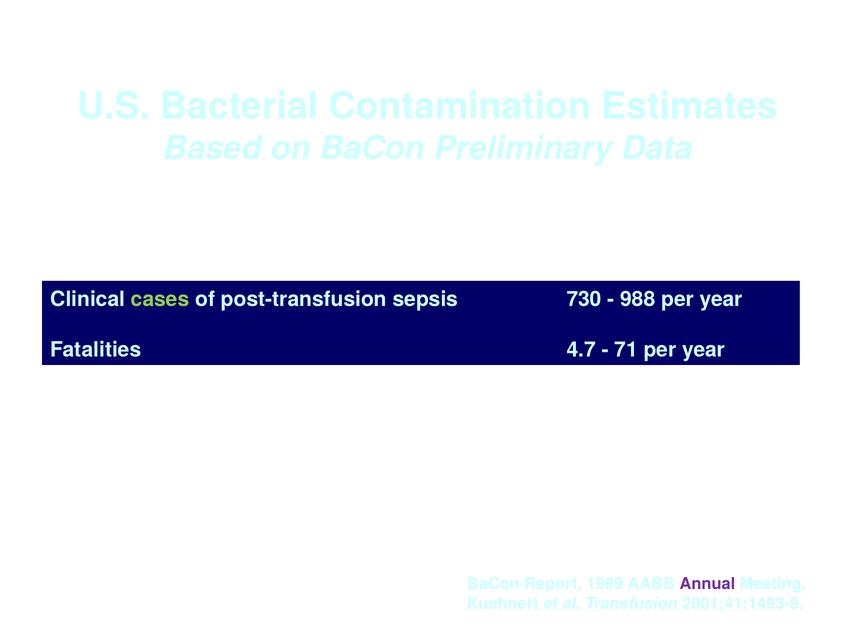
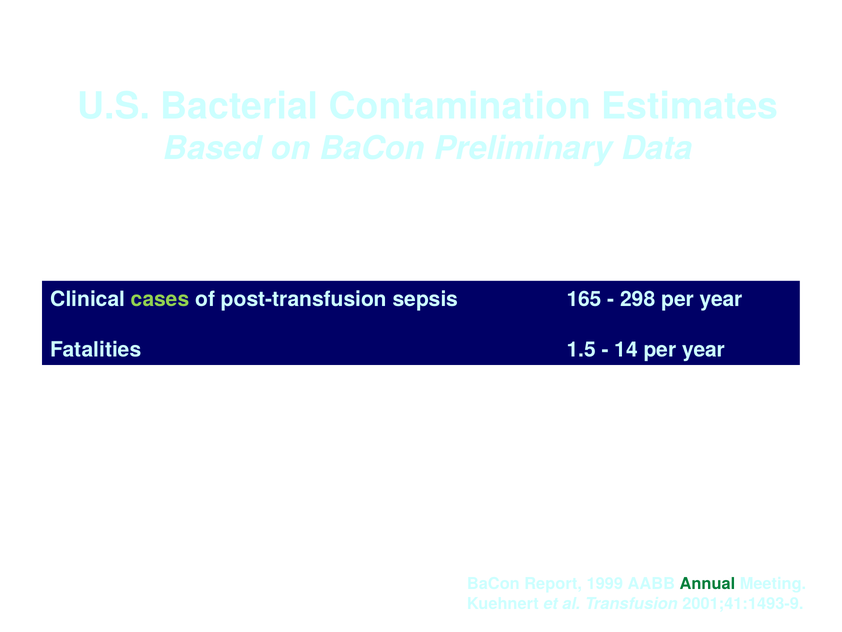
730: 730 -> 165 (584, 299)
988: 988 -> 298 (638, 299)
4.7: 4.7 -> 1.5 (581, 349)
71: 71 -> 14 (626, 349)
Annual colour: purple -> green (707, 583)
